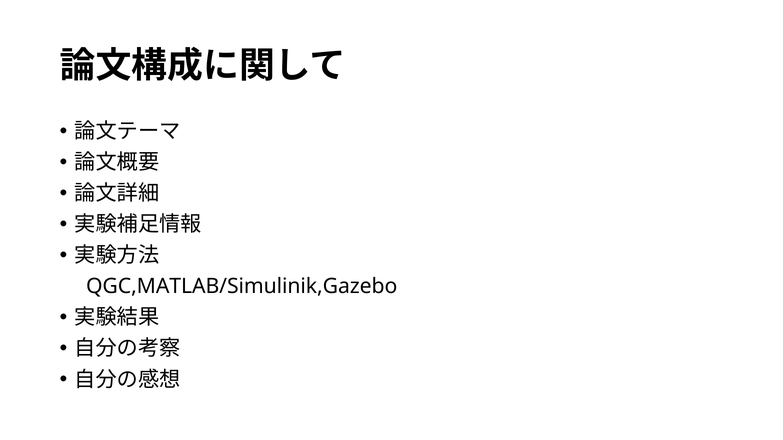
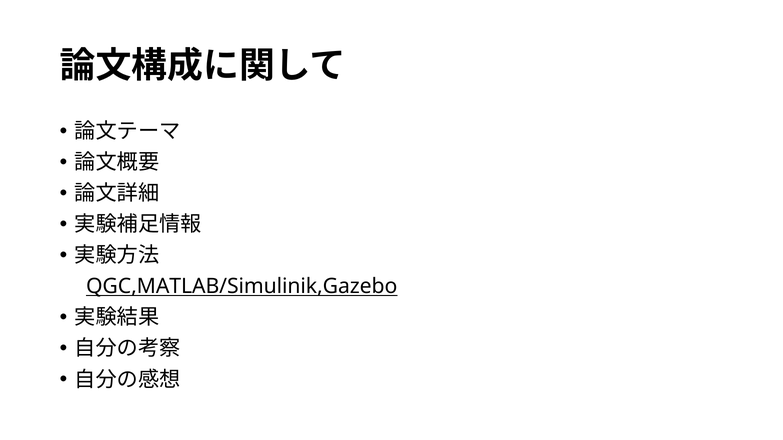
QGC,MATLAB/Simulinik,Gazebo underline: none -> present (242, 287)
